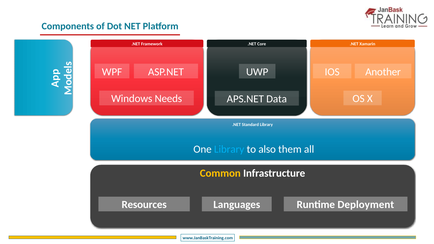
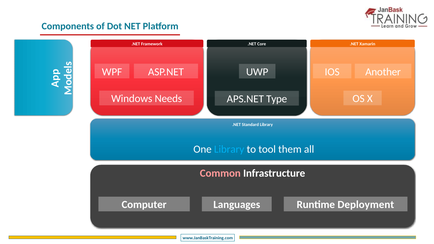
Data: Data -> Type (277, 99)
also: also -> tool (267, 149)
Common colour: yellow -> pink (220, 173)
Resources: Resources -> Computer (144, 205)
